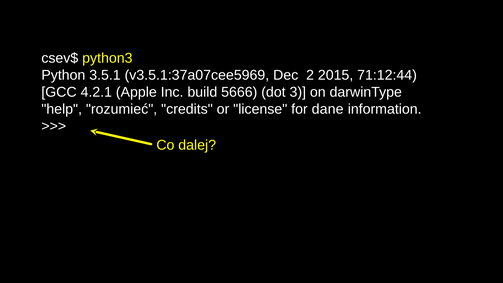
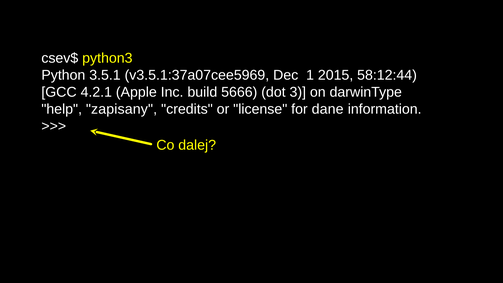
2: 2 -> 1 (310, 75)
71:12:44: 71:12:44 -> 58:12:44 (387, 75)
rozumieć: rozumieć -> zapisany (122, 109)
